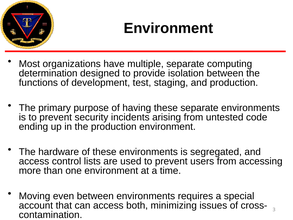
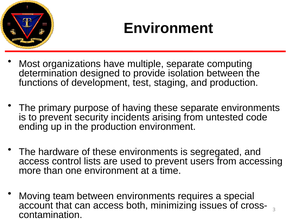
even: even -> team (64, 196)
